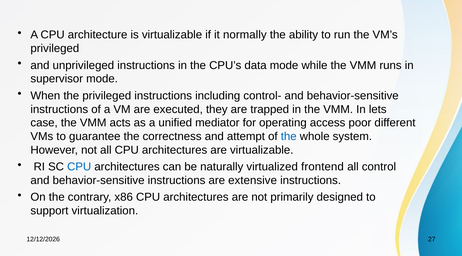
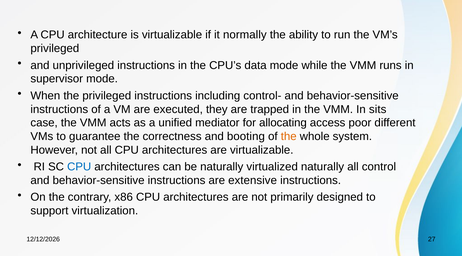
lets: lets -> sits (378, 110)
operating: operating -> allocating (283, 123)
attempt: attempt -> booting (246, 137)
the colour: blue -> orange (289, 137)
virtualized frontend: frontend -> naturally (323, 167)
